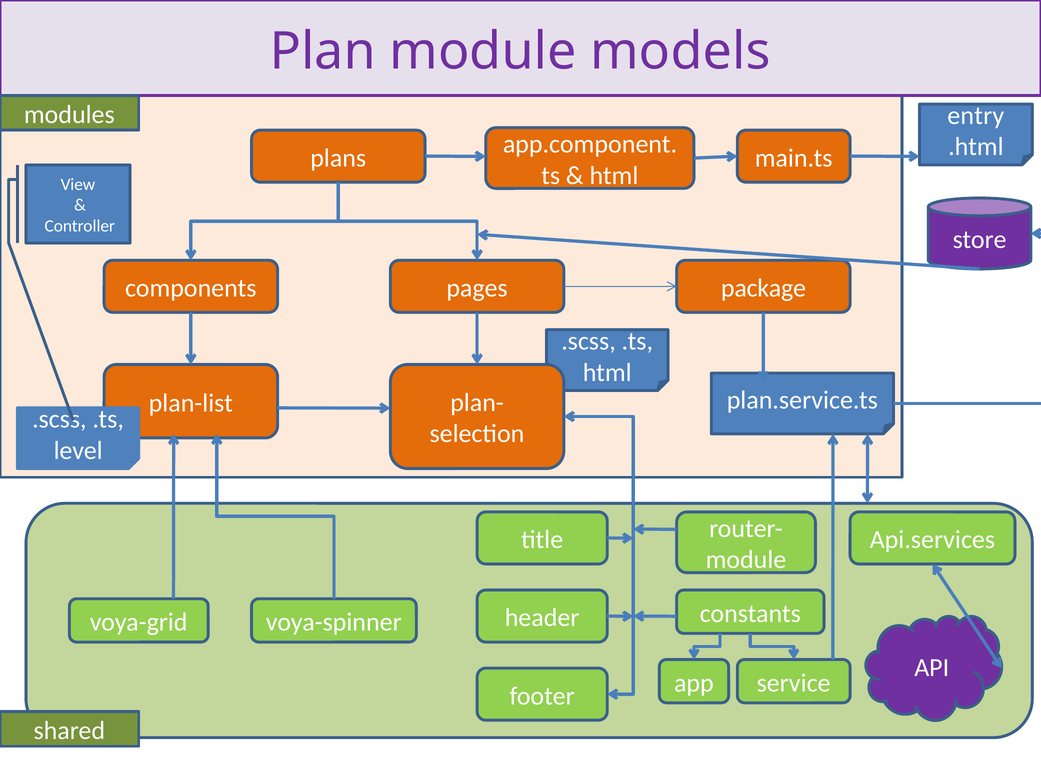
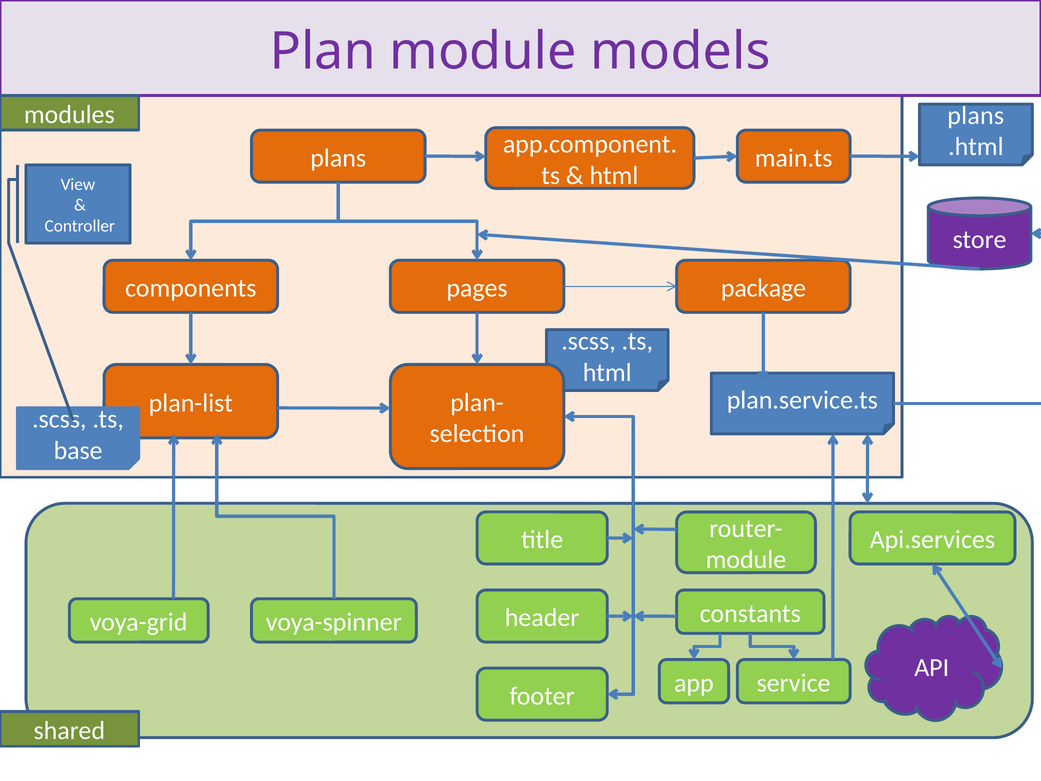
entry: entry -> plans (976, 116)
level: level -> base (78, 450)
